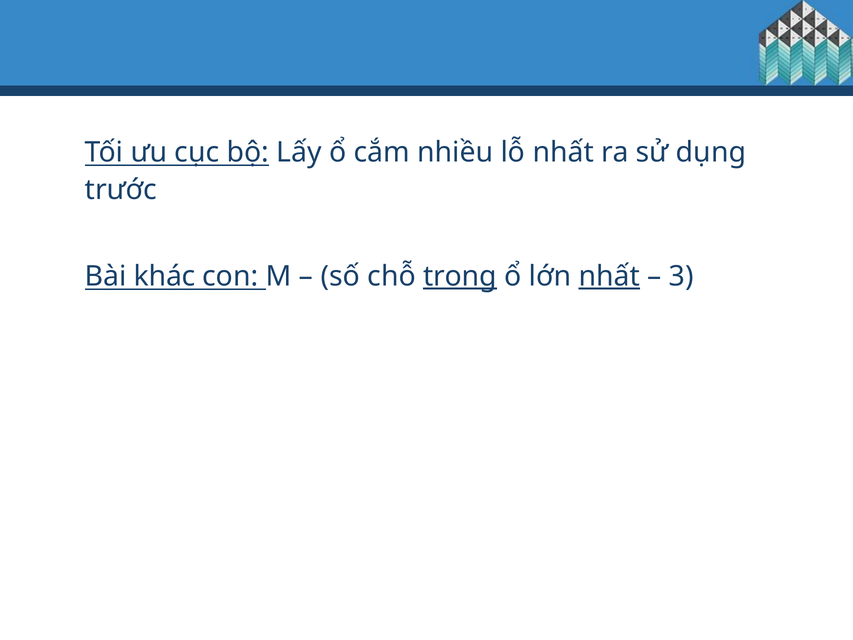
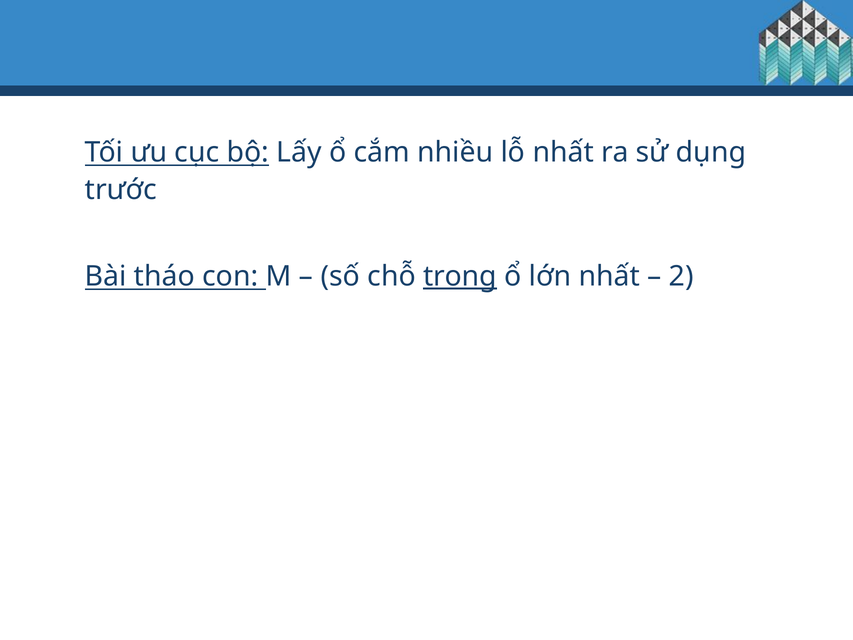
khác: khác -> tháo (164, 276)
nhất underline: present -> none (609, 276)
3: 3 -> 2 (681, 276)
